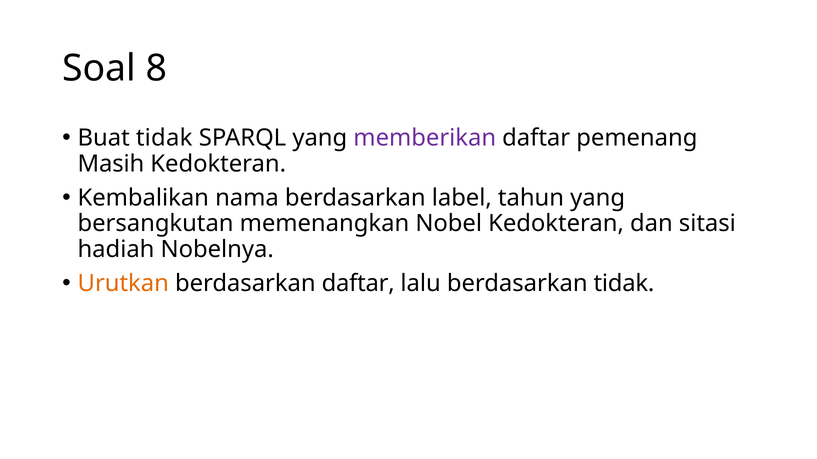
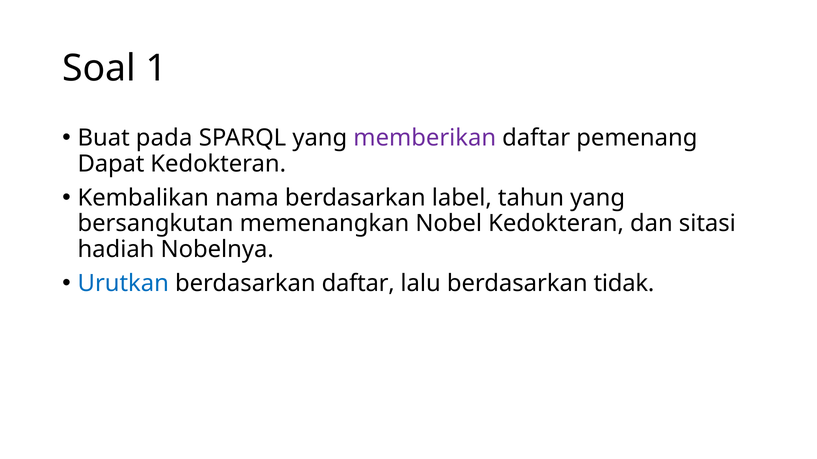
8: 8 -> 1 (157, 69)
Buat tidak: tidak -> pada (164, 138)
Masih: Masih -> Dapat (111, 164)
Urutkan colour: orange -> blue (123, 284)
